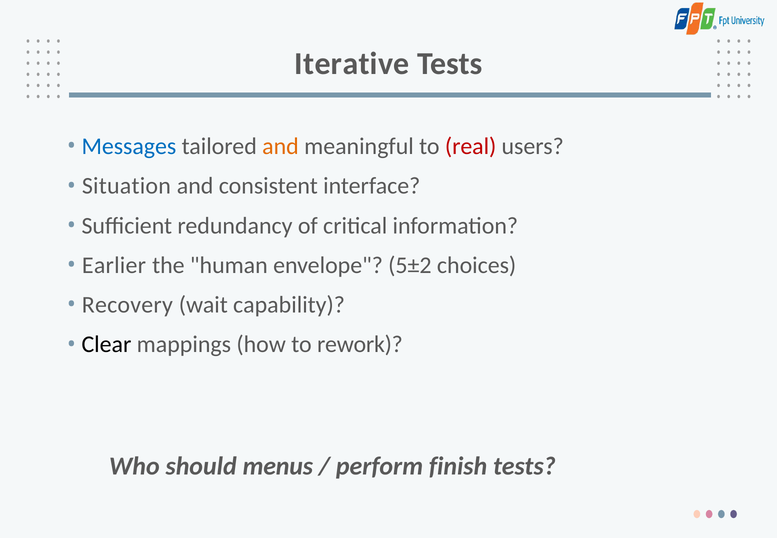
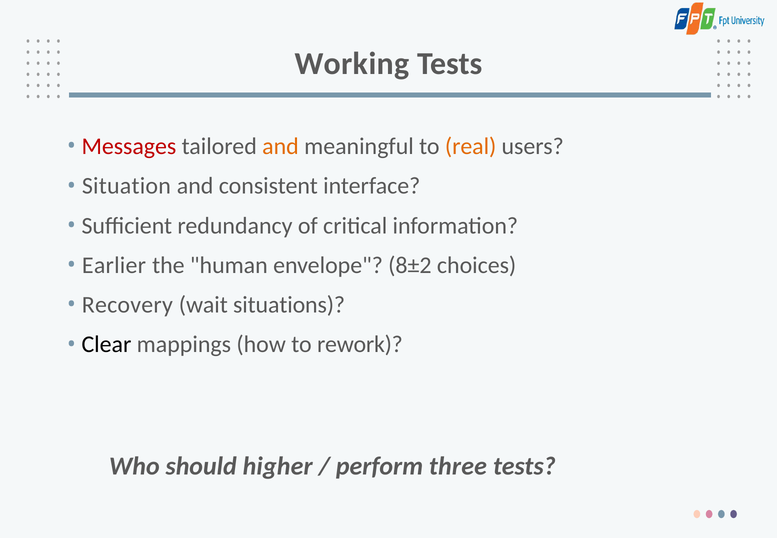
Iterative: Iterative -> Working (352, 64)
Messages colour: blue -> red (129, 146)
real colour: red -> orange (471, 146)
5±2: 5±2 -> 8±2 (410, 265)
capability: capability -> situations (289, 305)
menus: menus -> higher (278, 466)
finish: finish -> three (458, 466)
